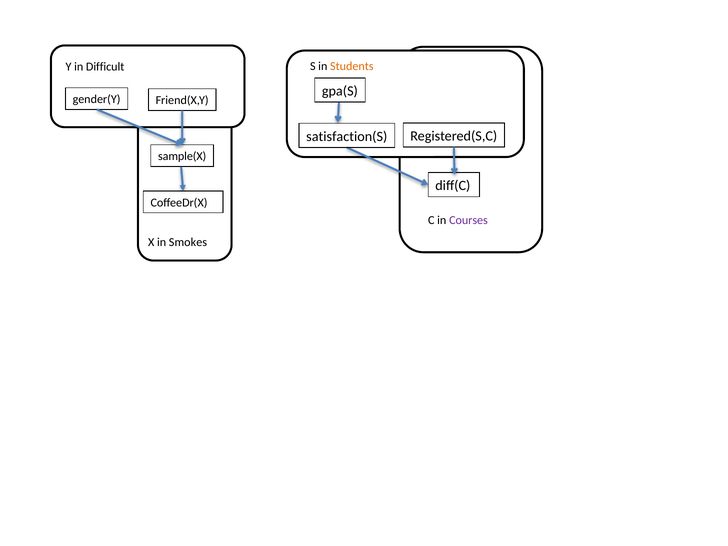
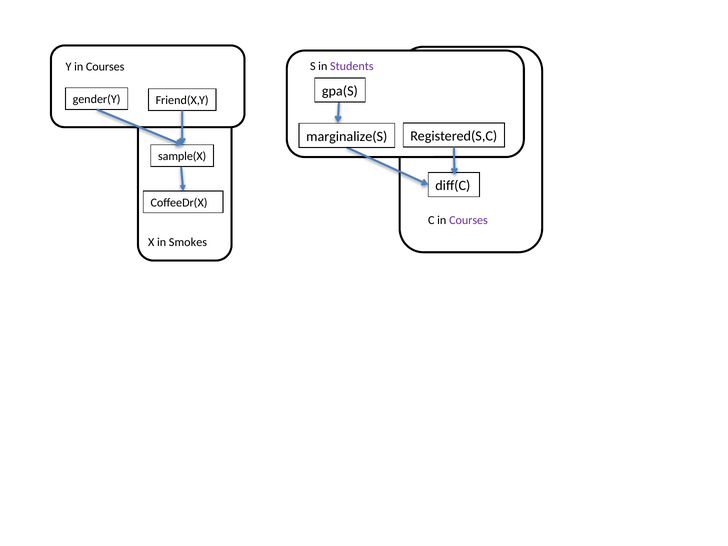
Students colour: orange -> purple (352, 66)
Y in Difficult: Difficult -> Courses (105, 67)
satisfaction(S: satisfaction(S -> marginalize(S (347, 136)
